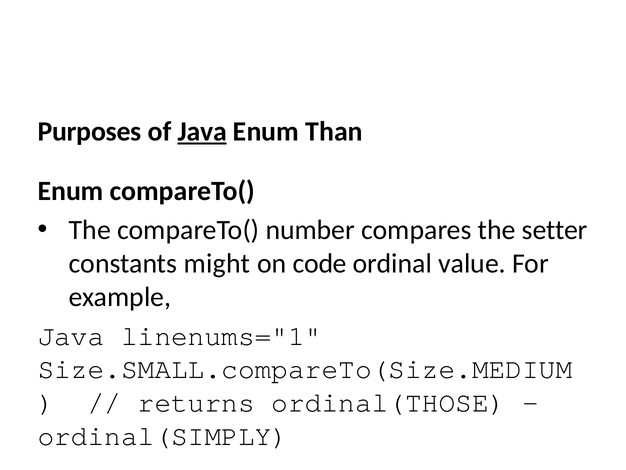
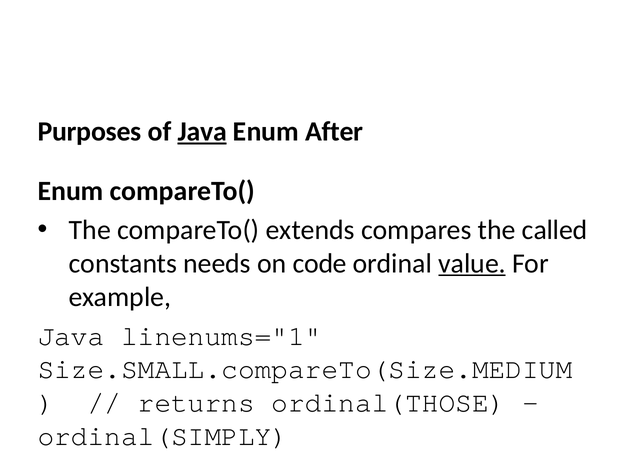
Than: Than -> After (334, 131)
number: number -> extends (310, 230)
setter: setter -> called (555, 230)
might: might -> needs (217, 263)
value underline: none -> present (472, 263)
